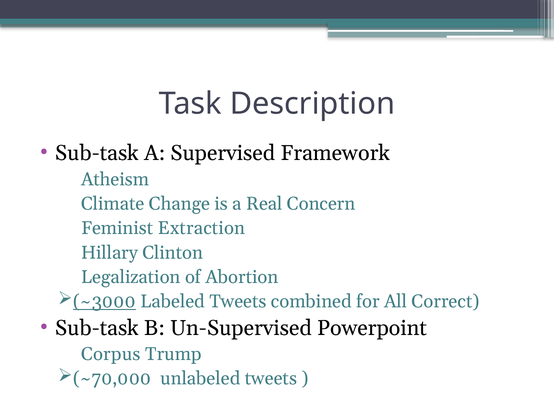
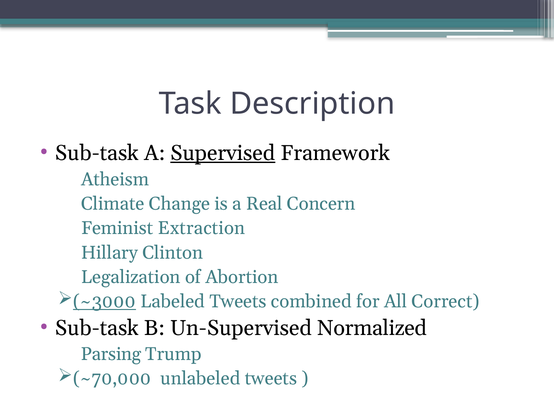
Supervised underline: none -> present (223, 153)
Powerpoint: Powerpoint -> Normalized (372, 328)
Corpus: Corpus -> Parsing (111, 354)
